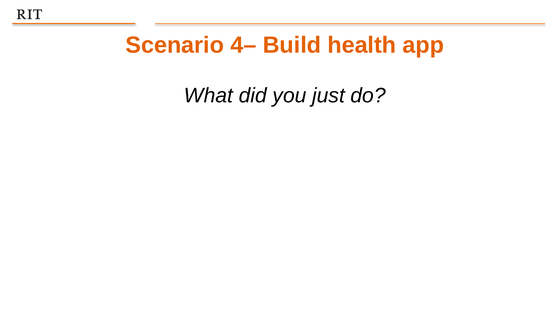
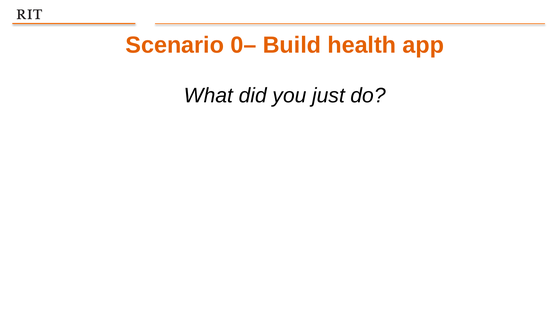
4–: 4– -> 0– (243, 45)
